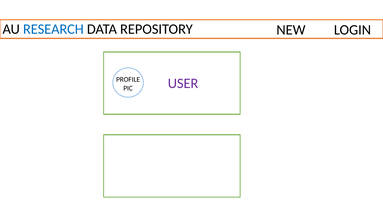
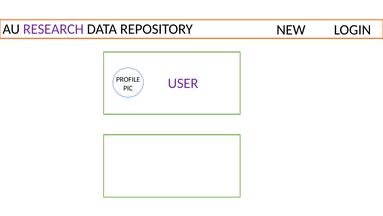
RESEARCH colour: blue -> purple (53, 29)
